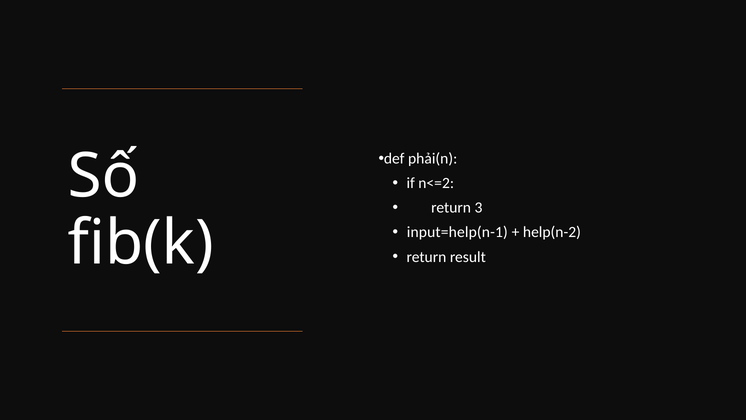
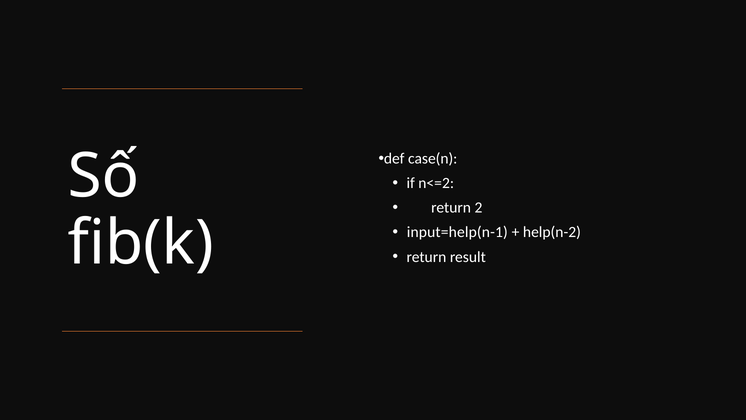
phải(n: phải(n -> case(n (433, 158)
3: 3 -> 2 (478, 208)
